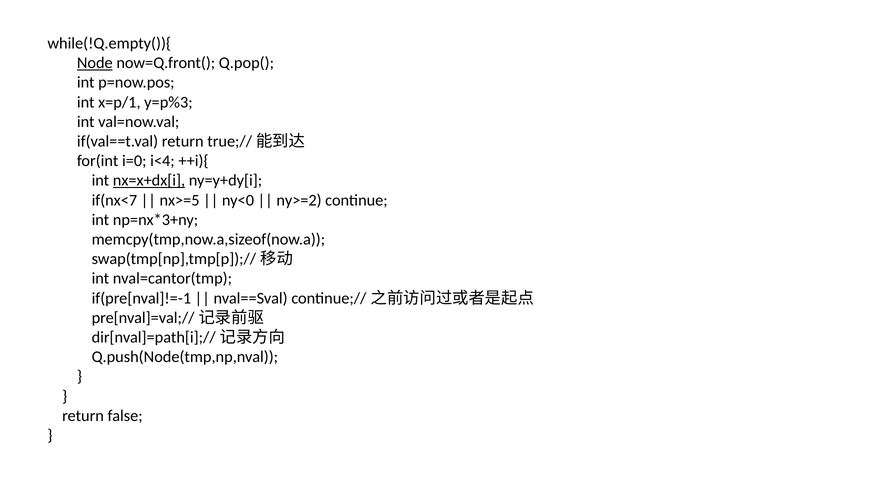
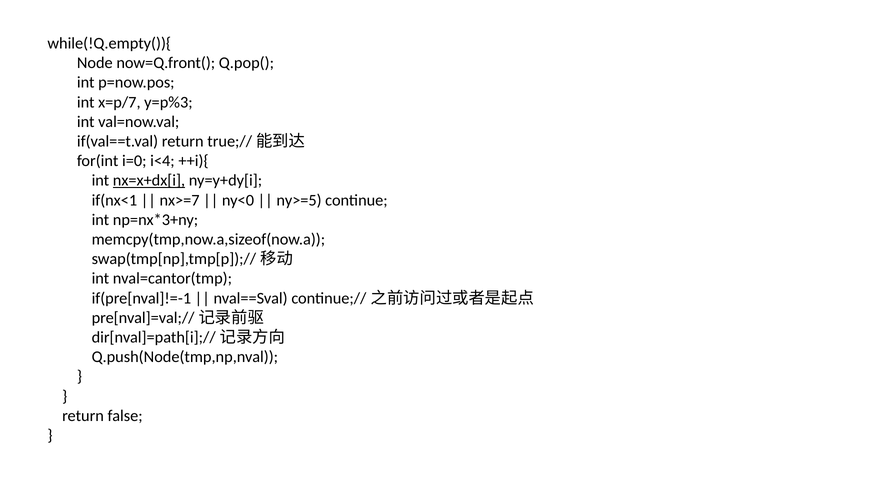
Node underline: present -> none (95, 63)
x=p/1: x=p/1 -> x=p/7 (119, 102)
if(nx<7: if(nx<7 -> if(nx<1 (114, 200)
nx>=5: nx>=5 -> nx>=7 (180, 200)
ny>=2: ny>=2 -> ny>=5 (299, 200)
